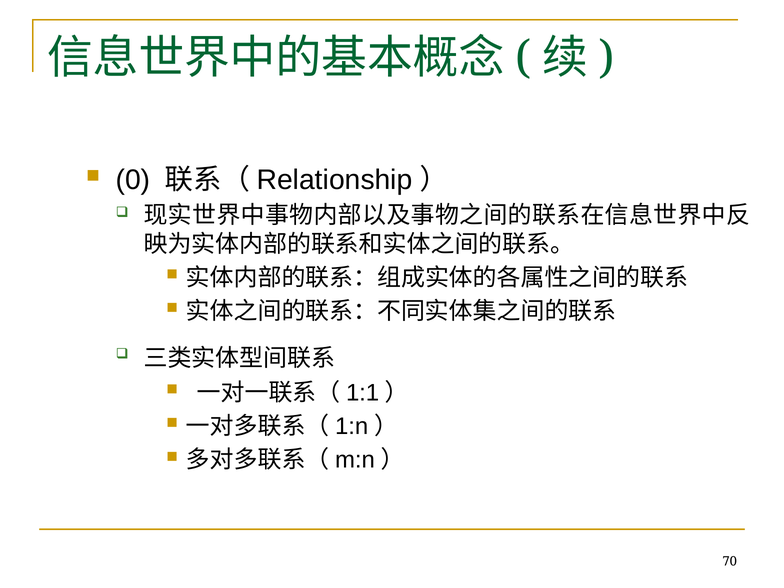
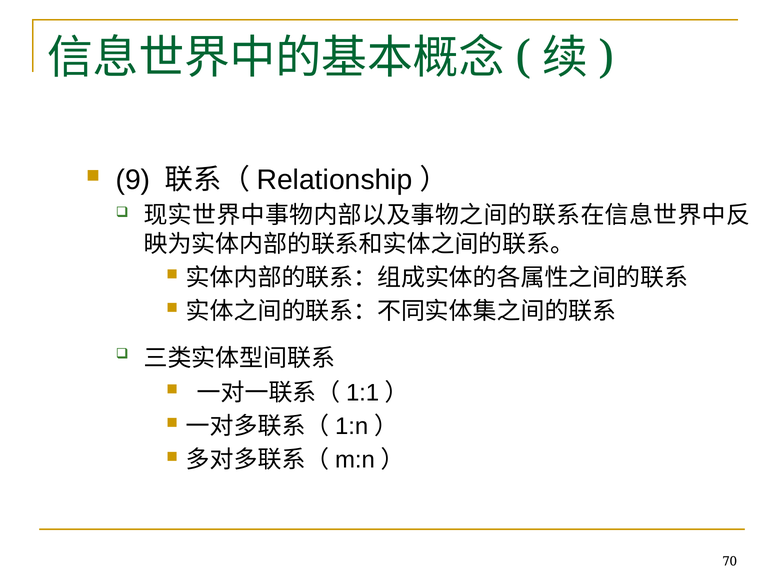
0: 0 -> 9 (133, 180)
